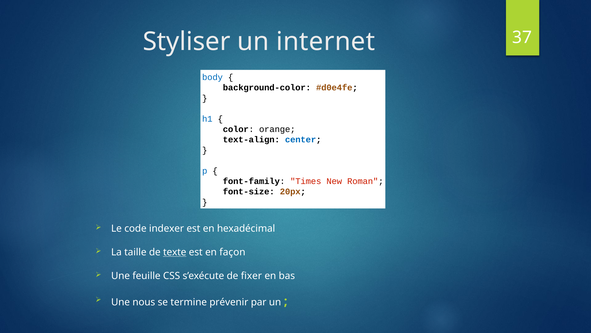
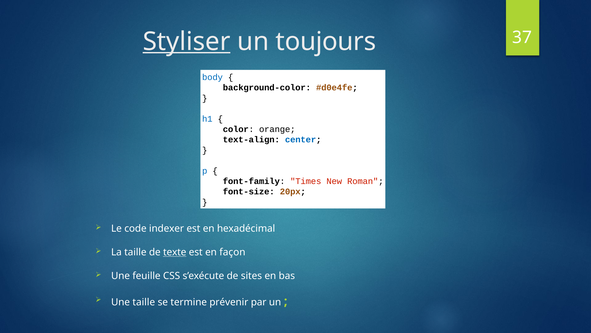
Styliser underline: none -> present (187, 41)
internet: internet -> toujours (326, 41)
fixer: fixer -> sites (251, 275)
Une nous: nous -> taille (144, 302)
